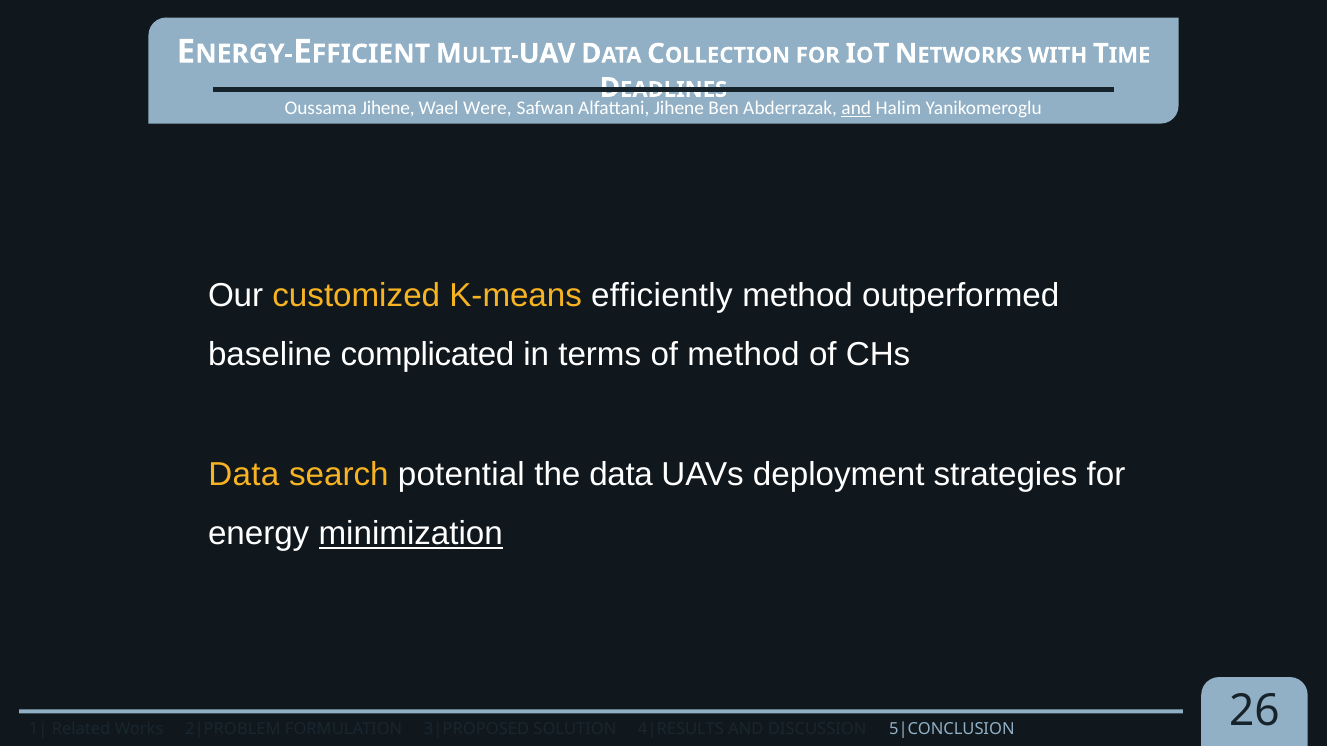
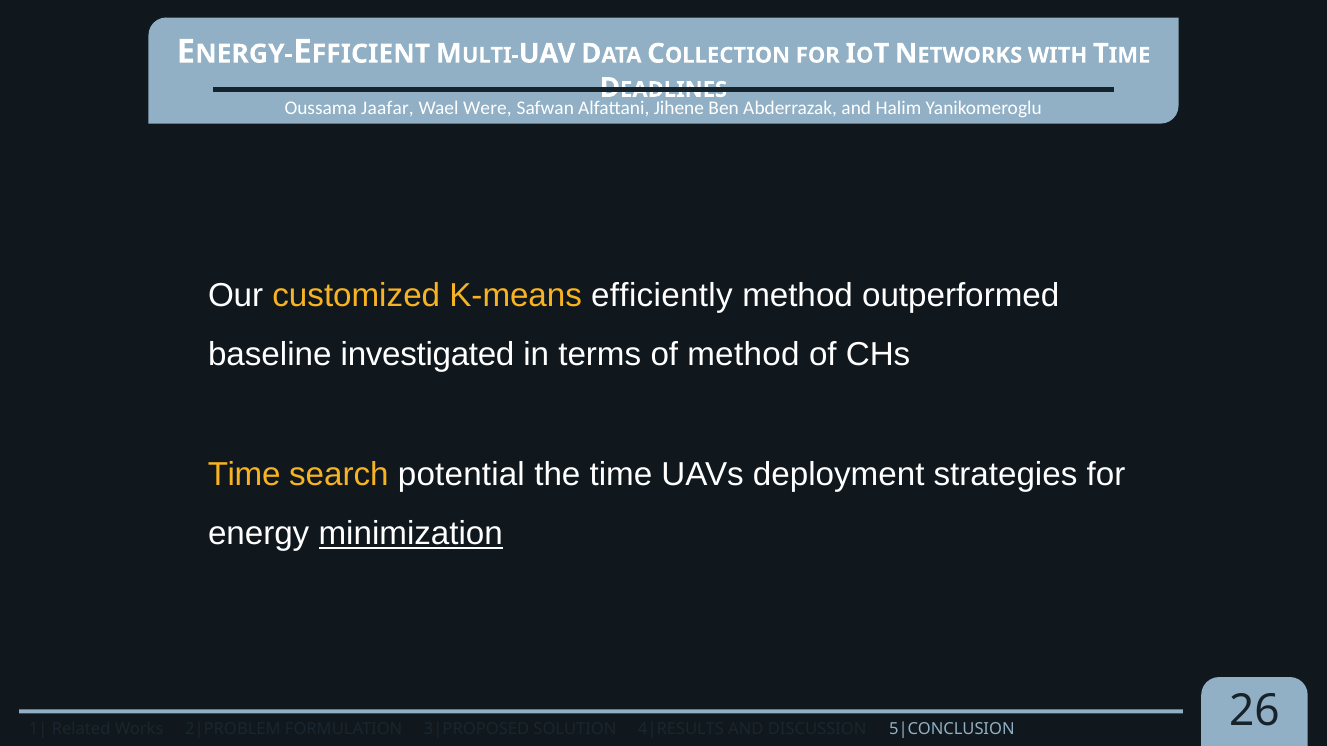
Oussama Jihene: Jihene -> Jaafar (388, 108)
and underline: present -> none (856, 108)
complicated: complicated -> investigated (428, 355)
Data: Data -> Time (244, 475)
the data: data -> time (621, 475)
